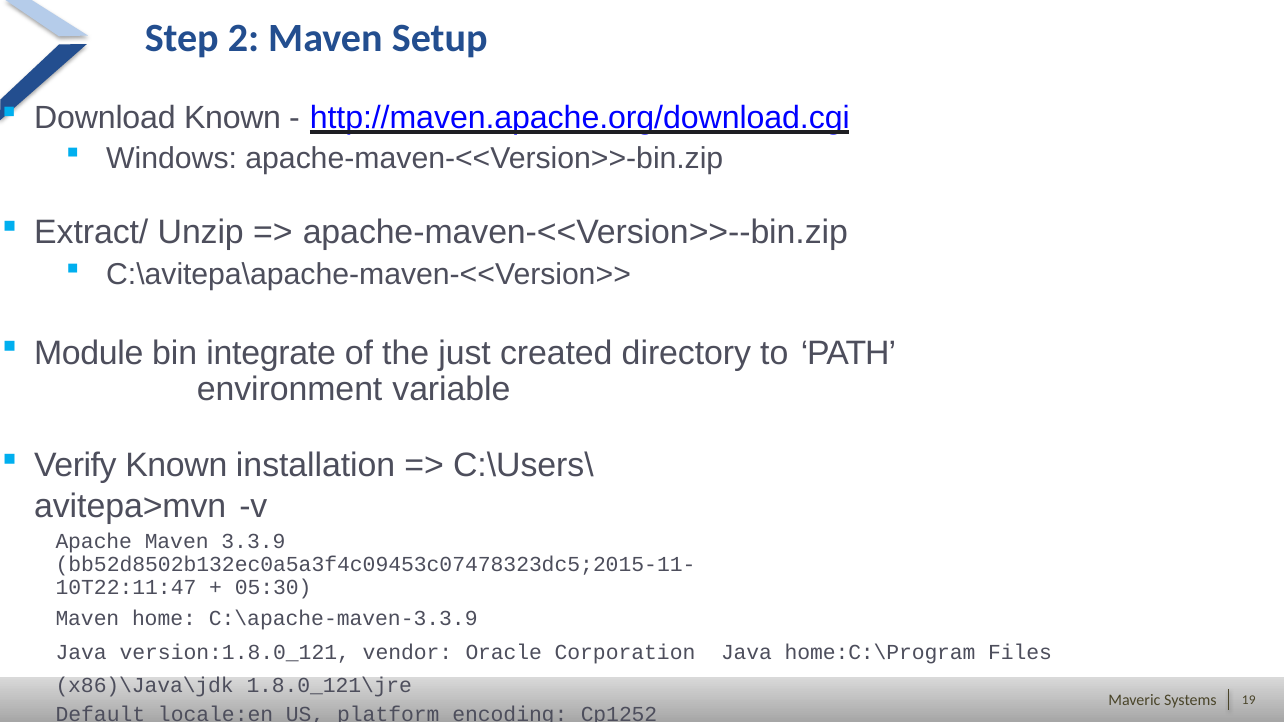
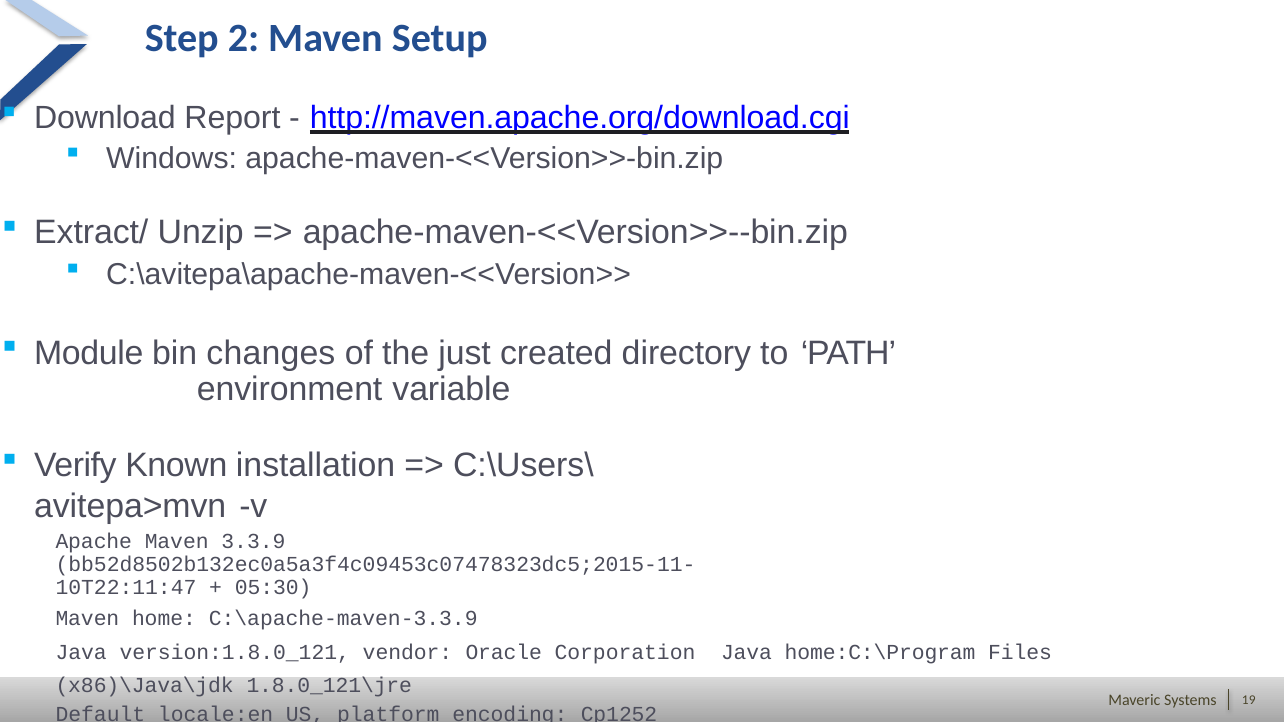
Download Known: Known -> Report (232, 118)
integrate: integrate -> changes (271, 353)
